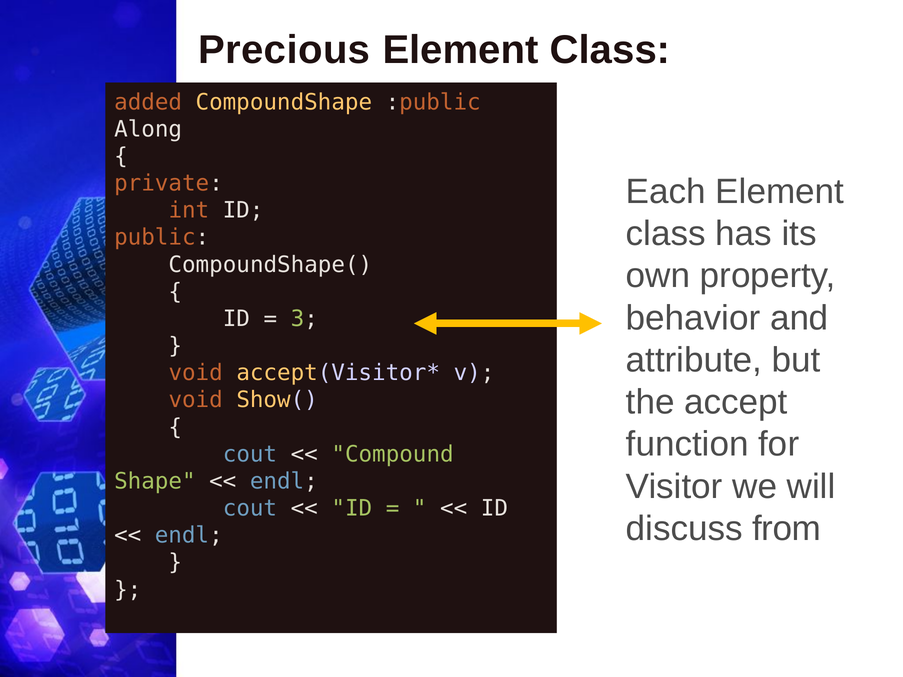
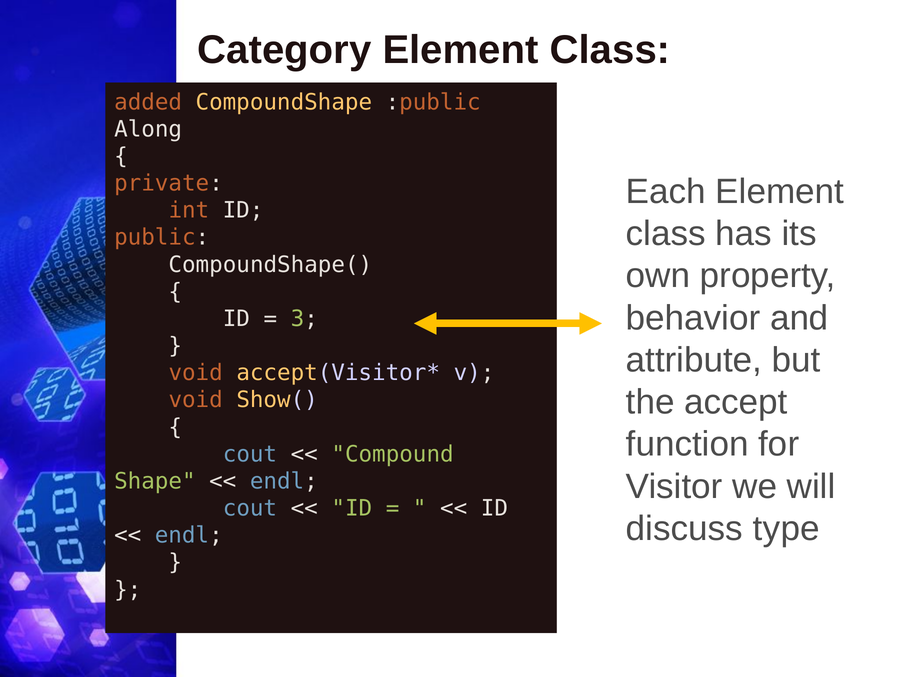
Precious: Precious -> Category (284, 50)
from: from -> type (786, 529)
